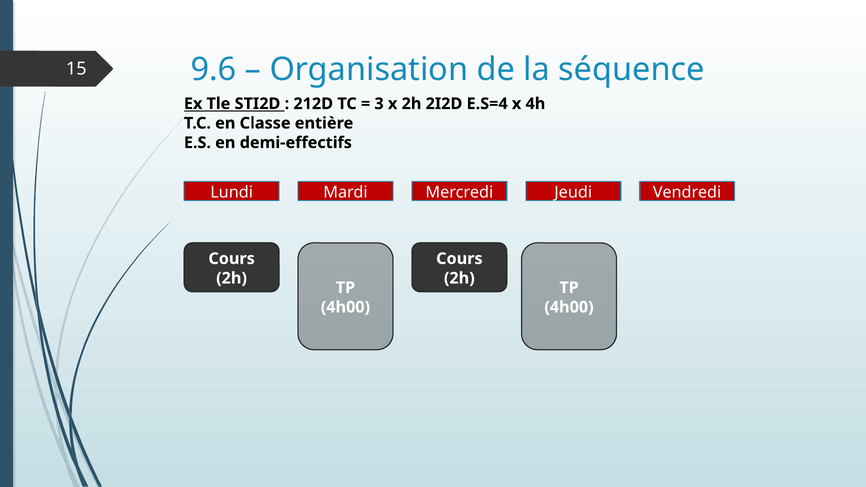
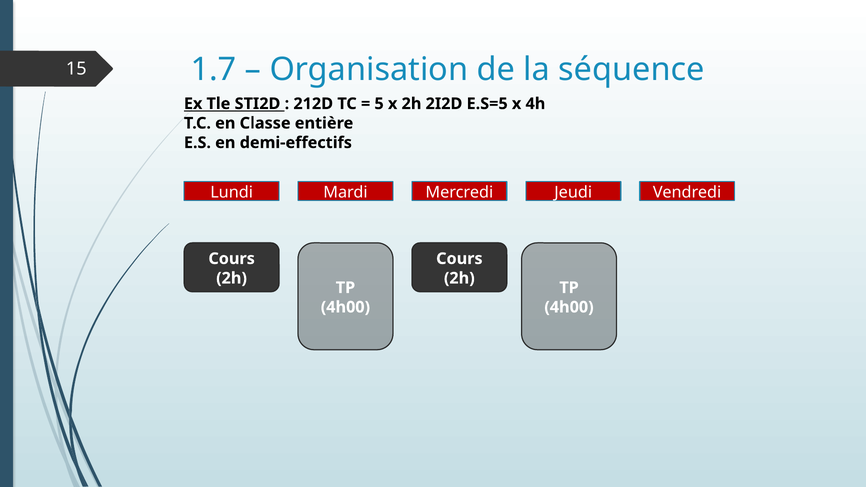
9.6: 9.6 -> 1.7 (214, 69)
3: 3 -> 5 (379, 104)
E.S=4: E.S=4 -> E.S=5 (487, 104)
